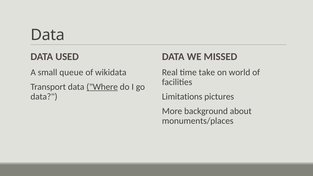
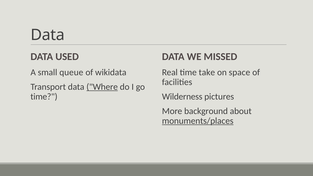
world: world -> space (239, 72)
data: data -> time (44, 97)
Limitations: Limitations -> Wilderness (182, 97)
monuments/places underline: none -> present (198, 121)
